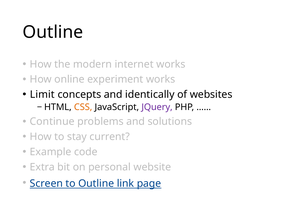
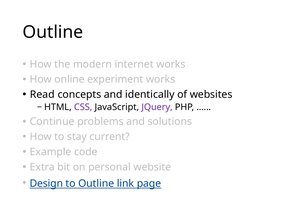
Limit: Limit -> Read (42, 95)
CSS colour: orange -> purple (83, 107)
Screen: Screen -> Design (46, 184)
